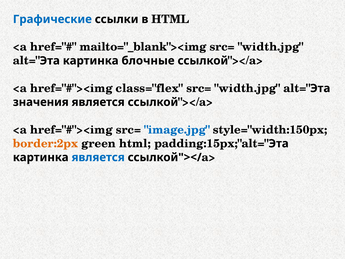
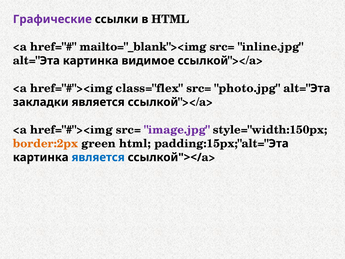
Графические colour: blue -> purple (52, 19)
width.jpg: width.jpg -> inline.jpg (271, 47)
блочные: блочные -> видимое (148, 61)
width.jpg: width.jpg -> photo.jpg (247, 88)
значения: значения -> закладки (41, 102)
image.jpg colour: blue -> purple (177, 130)
